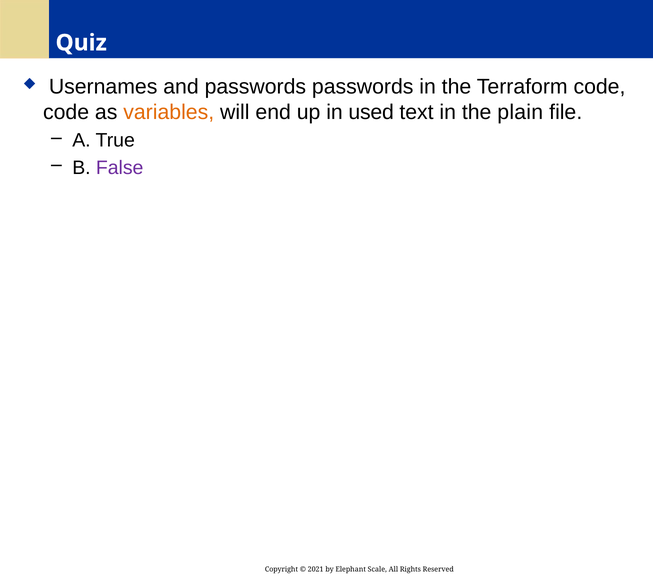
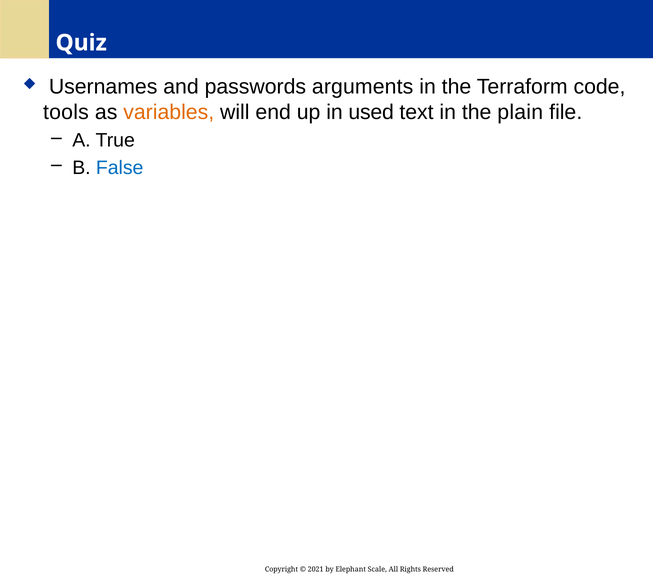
passwords passwords: passwords -> arguments (363, 87)
code: code -> tools (66, 112)
False colour: purple -> blue (120, 168)
